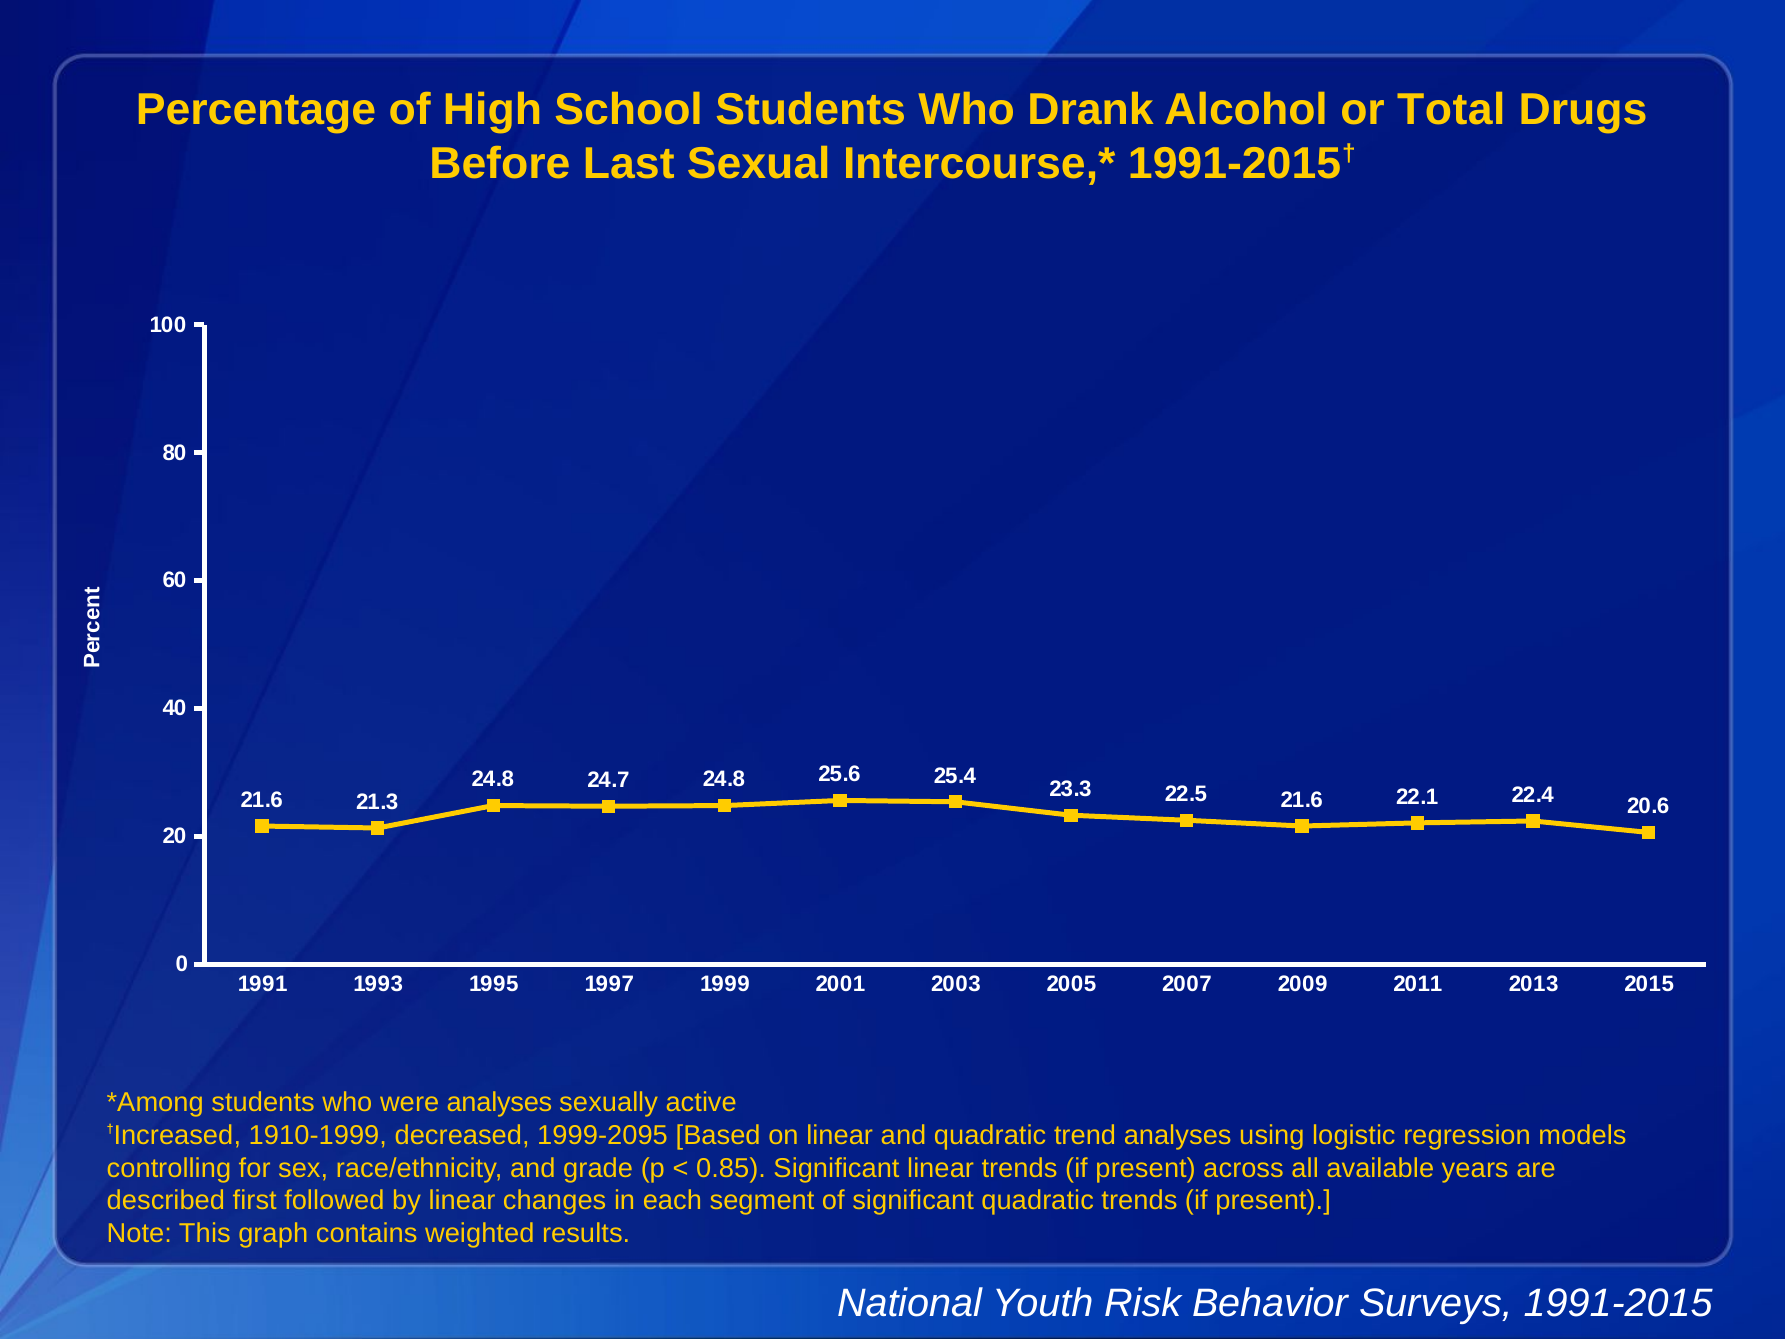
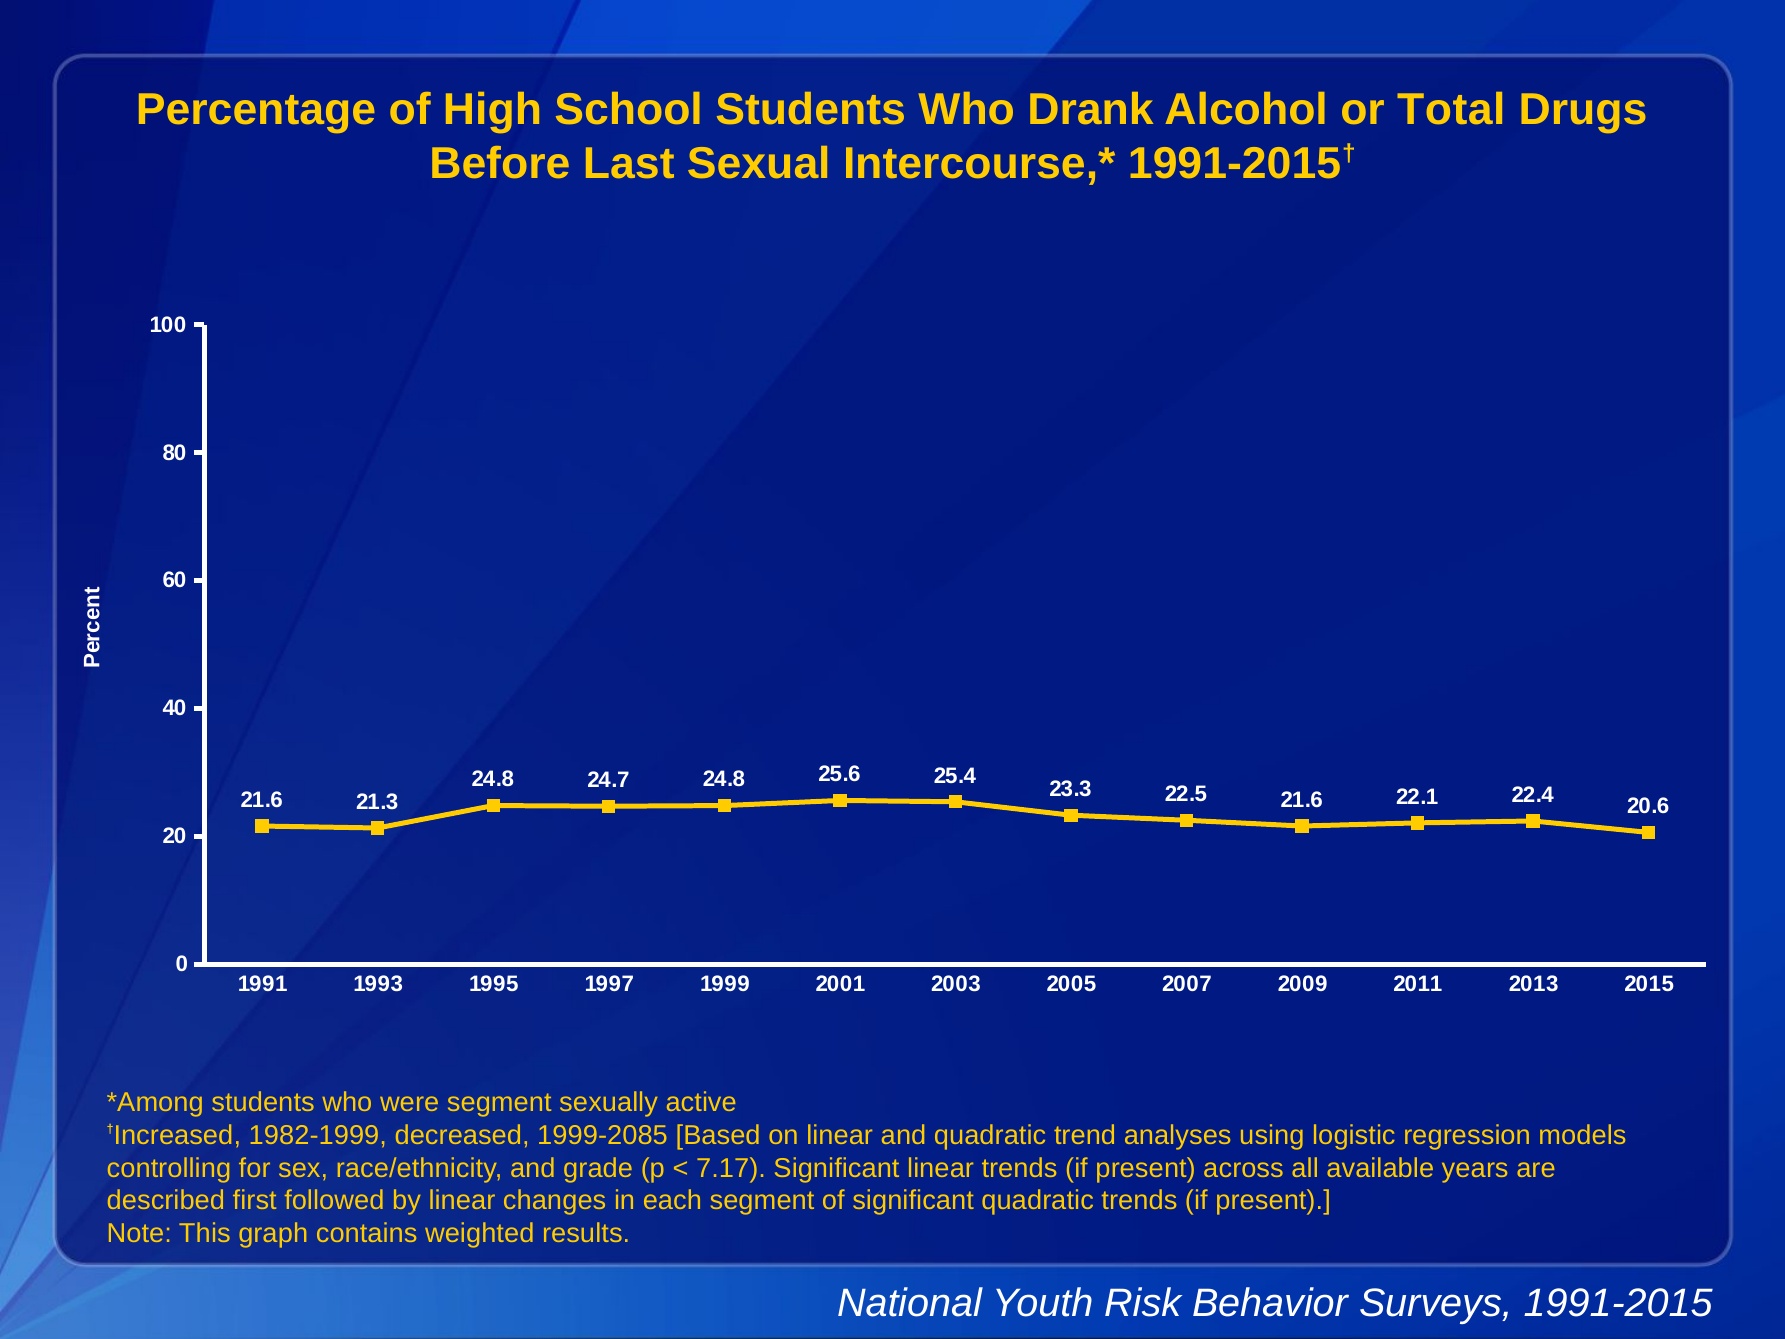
were analyses: analyses -> segment (499, 1102)
1910-1999: 1910-1999 -> 1982-1999 (318, 1135)
1999-2095: 1999-2095 -> 1999-2085 (603, 1135)
0.85: 0.85 -> 7.17 (731, 1168)
